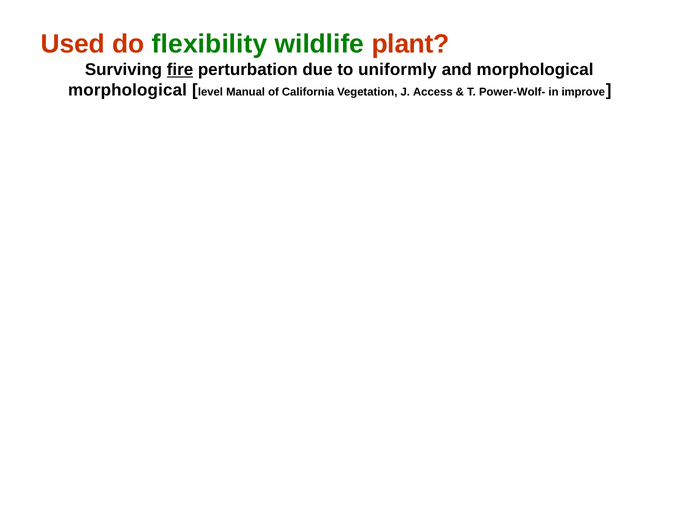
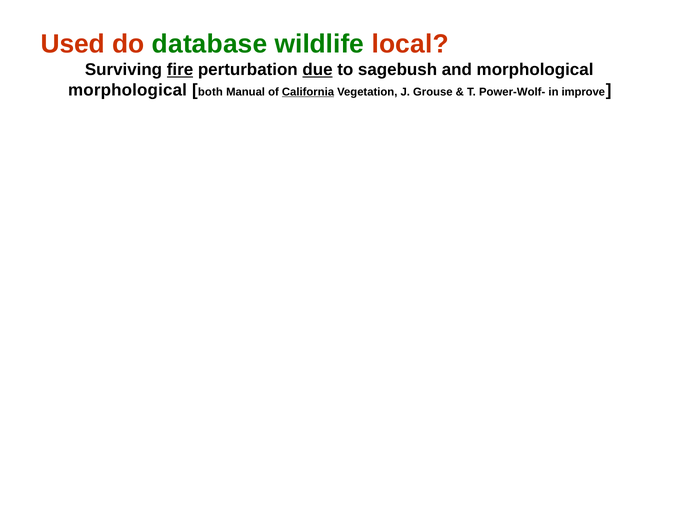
flexibility: flexibility -> database (210, 44)
plant: plant -> local (410, 44)
due underline: none -> present (318, 70)
uniformly: uniformly -> sagebush (398, 70)
level: level -> both (210, 92)
California underline: none -> present (308, 92)
Access: Access -> Grouse (433, 92)
